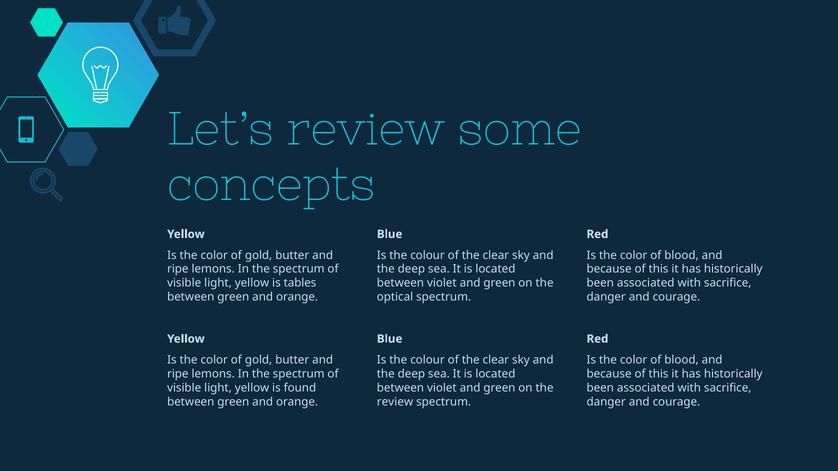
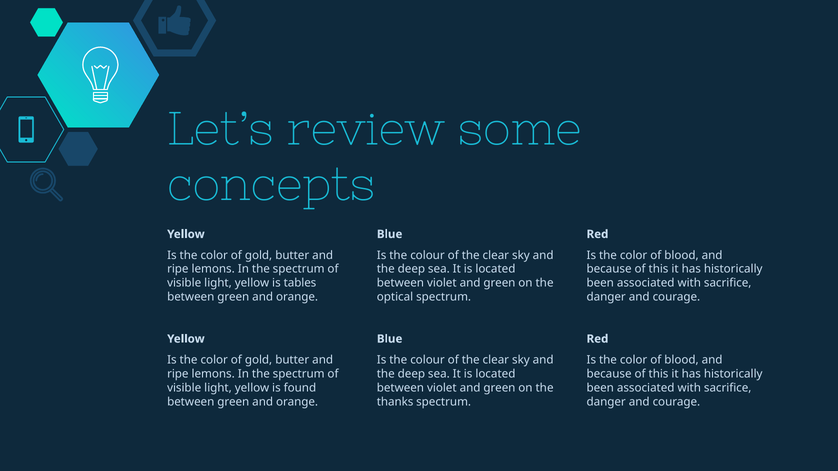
review: review -> thanks (395, 402)
